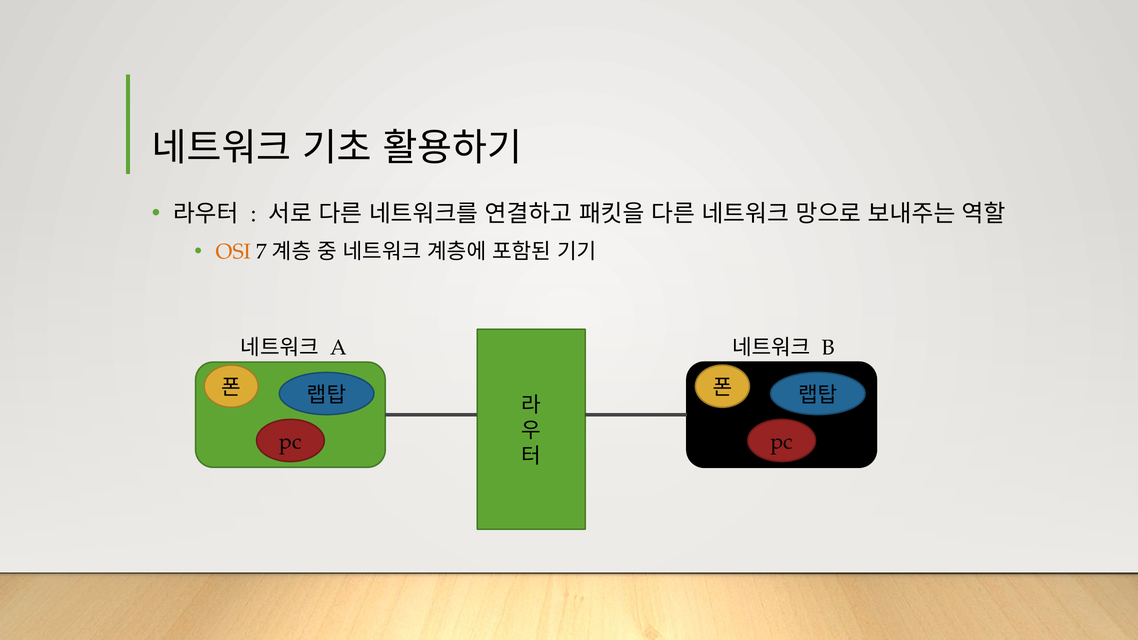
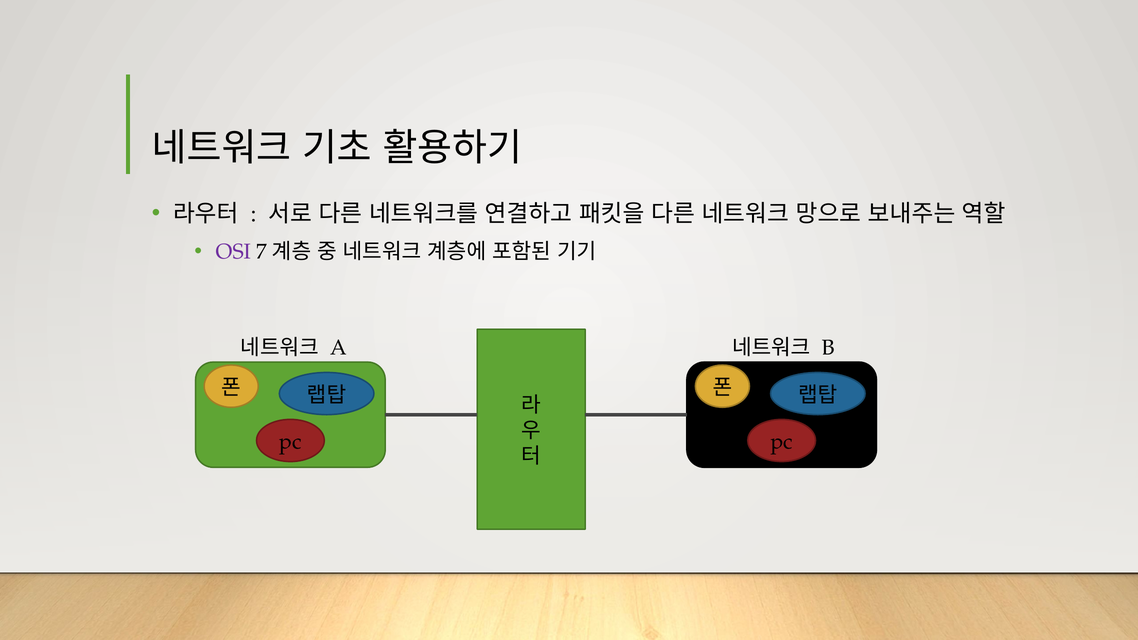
OSI colour: orange -> purple (233, 252)
